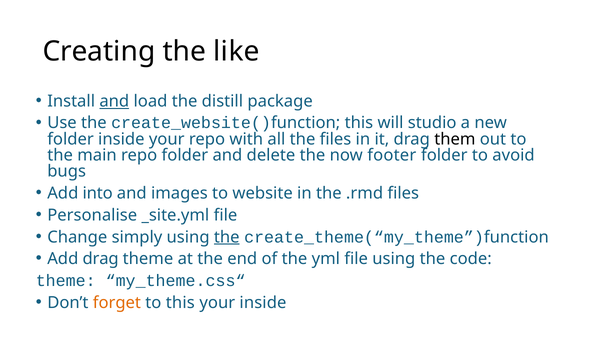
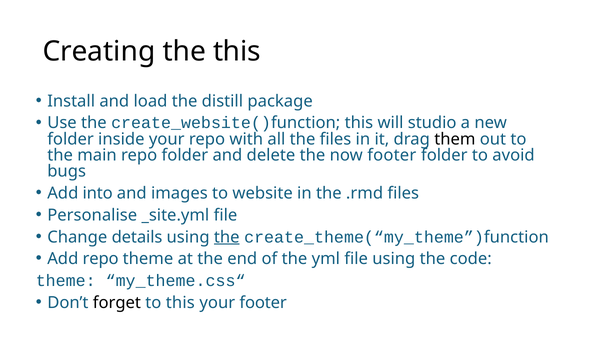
the like: like -> this (237, 52)
and underline: present -> none (114, 101)
simply: simply -> details (137, 237)
Add drag: drag -> repo (101, 259)
forget colour: orange -> black (117, 303)
your inside: inside -> footer (263, 303)
